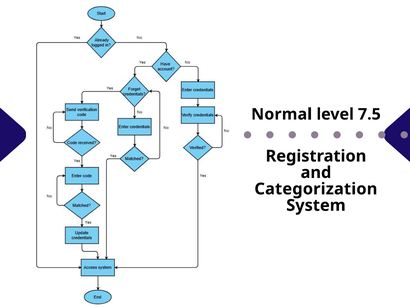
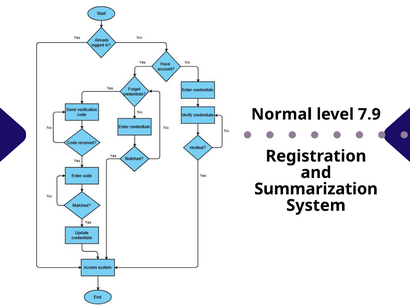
7.5: 7.5 -> 7.9 (369, 114)
Categorization: Categorization -> Summarization (316, 189)
